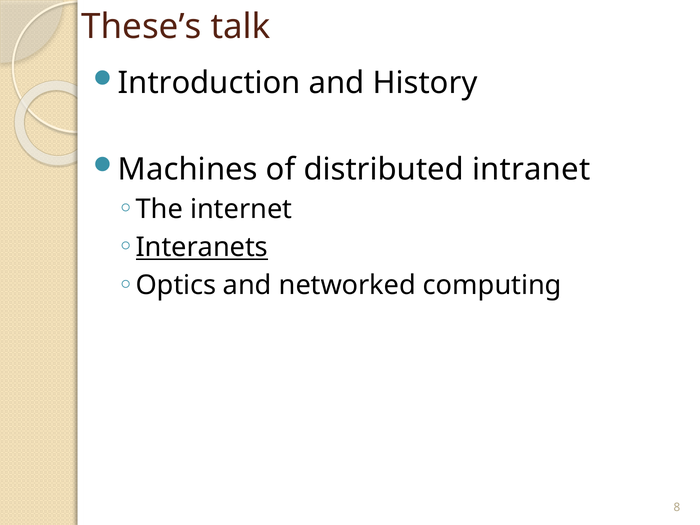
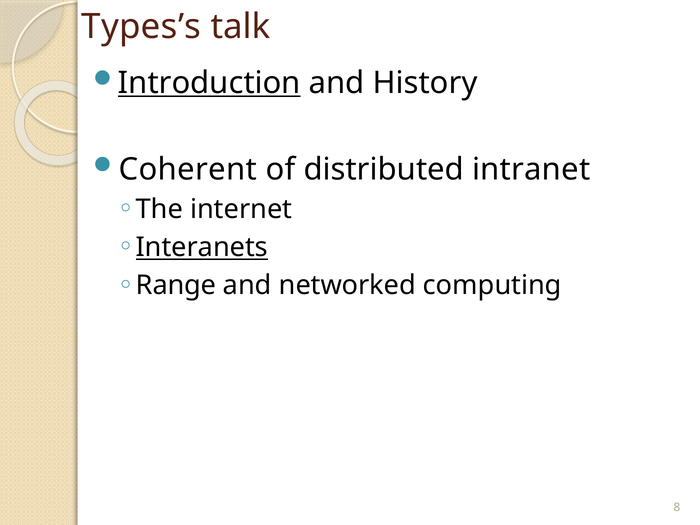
These’s: These’s -> Types’s (141, 27)
Introduction underline: none -> present (209, 83)
Machines: Machines -> Coherent (188, 169)
Optics: Optics -> Range (176, 285)
